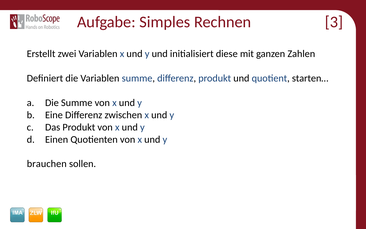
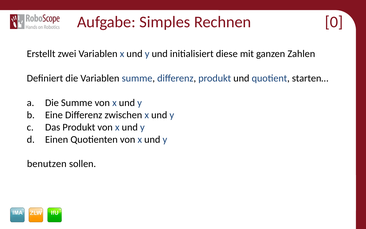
3: 3 -> 0 (334, 22)
brauchen: brauchen -> benutzen (47, 164)
